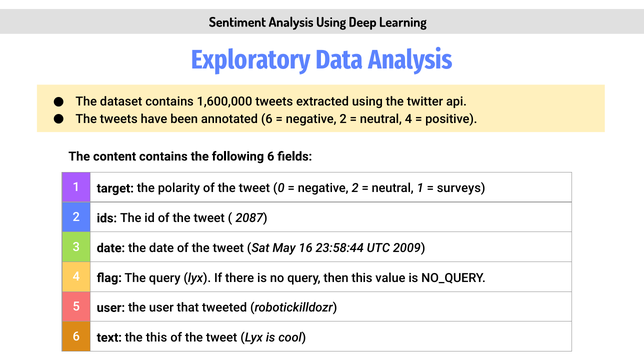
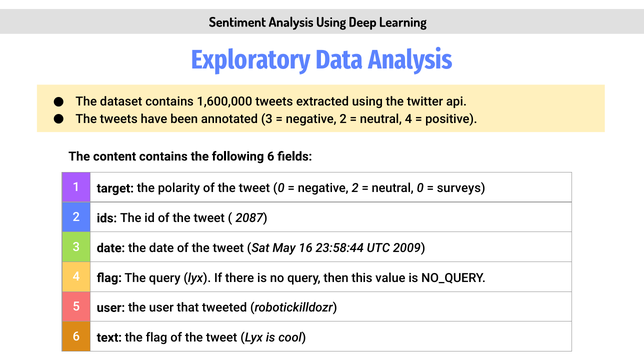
annotated 6: 6 -> 3 (267, 119)
neutral 1: 1 -> 0 (420, 188)
the this: this -> flag (157, 338)
